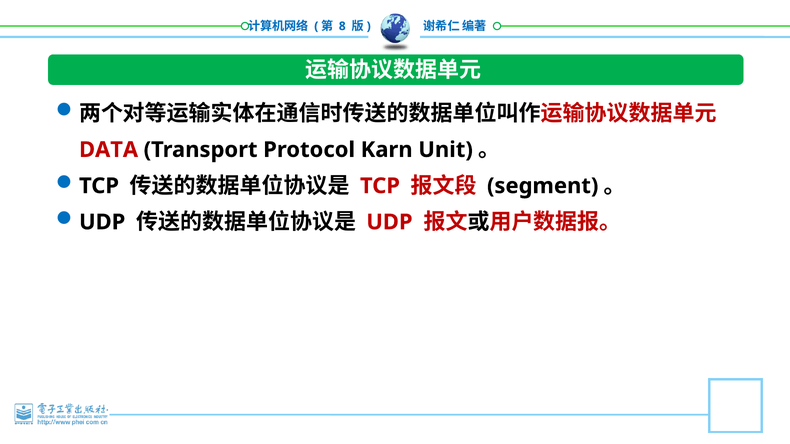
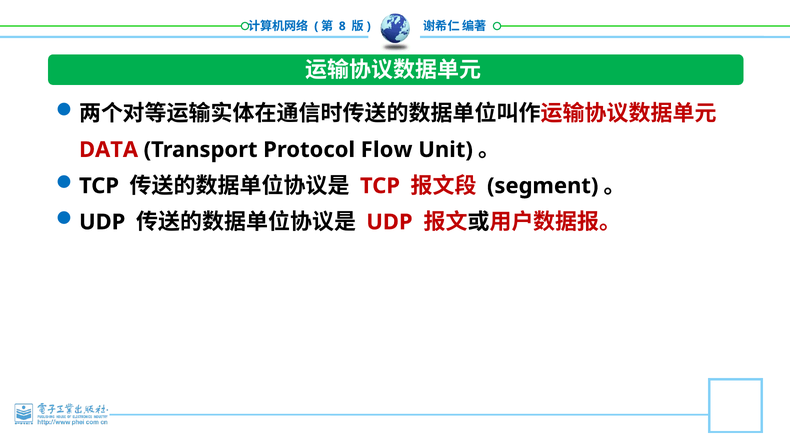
Karn: Karn -> Flow (387, 150)
